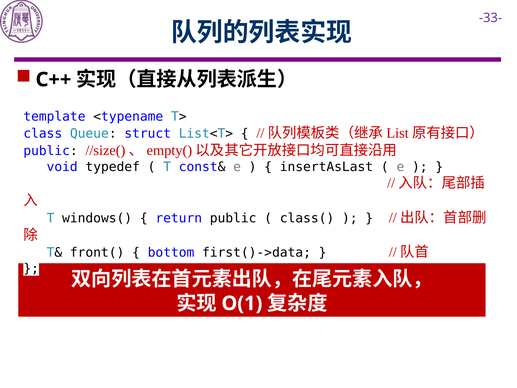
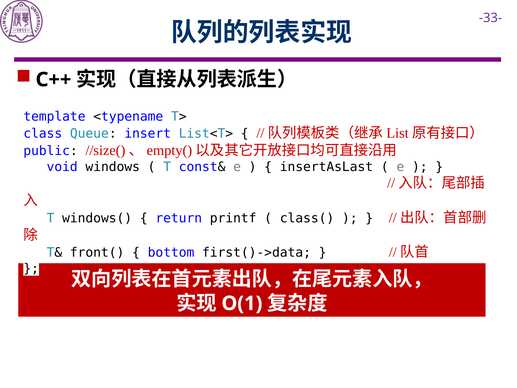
struct: struct -> insert (148, 134)
typedef: typedef -> windows (113, 167)
return public: public -> printf (233, 218)
